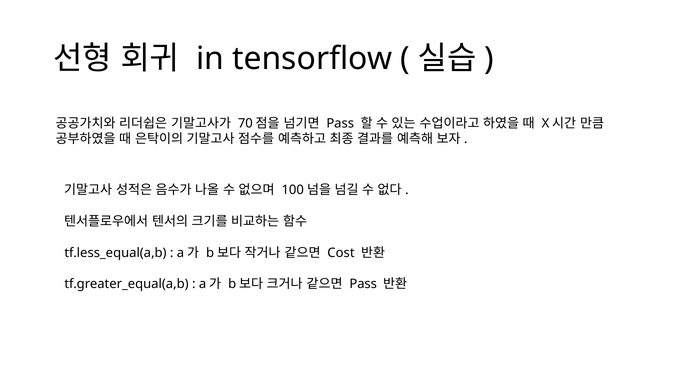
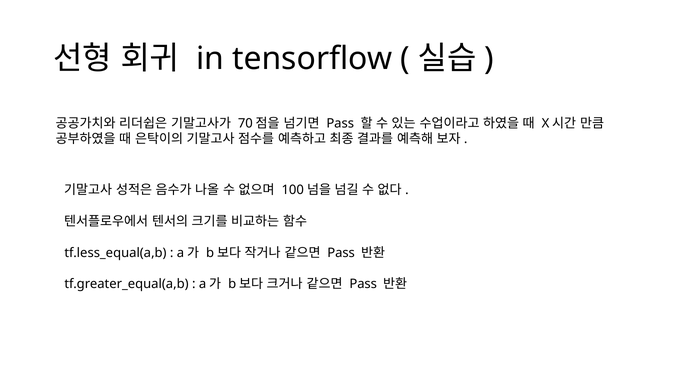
Cost: Cost -> Pass (341, 252)
